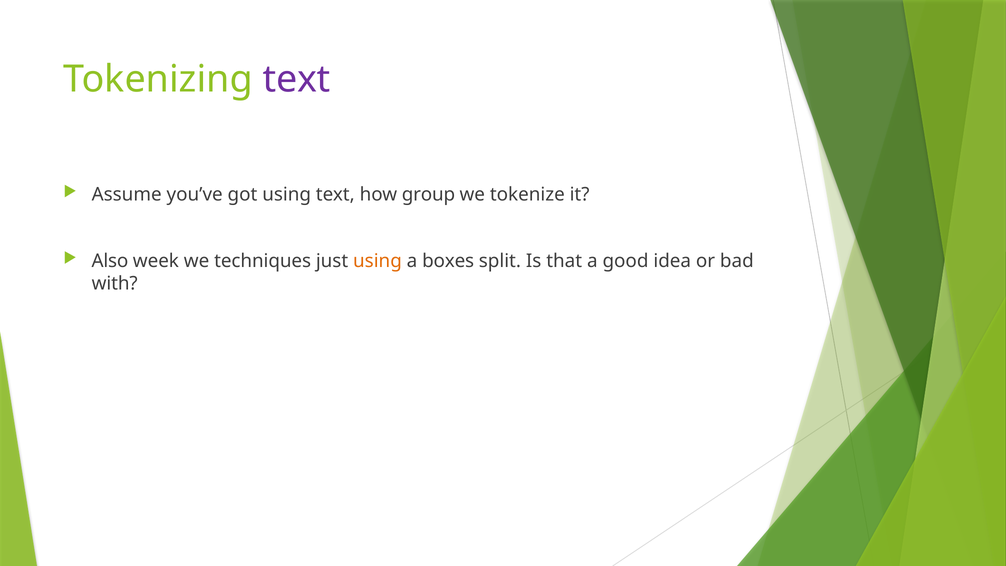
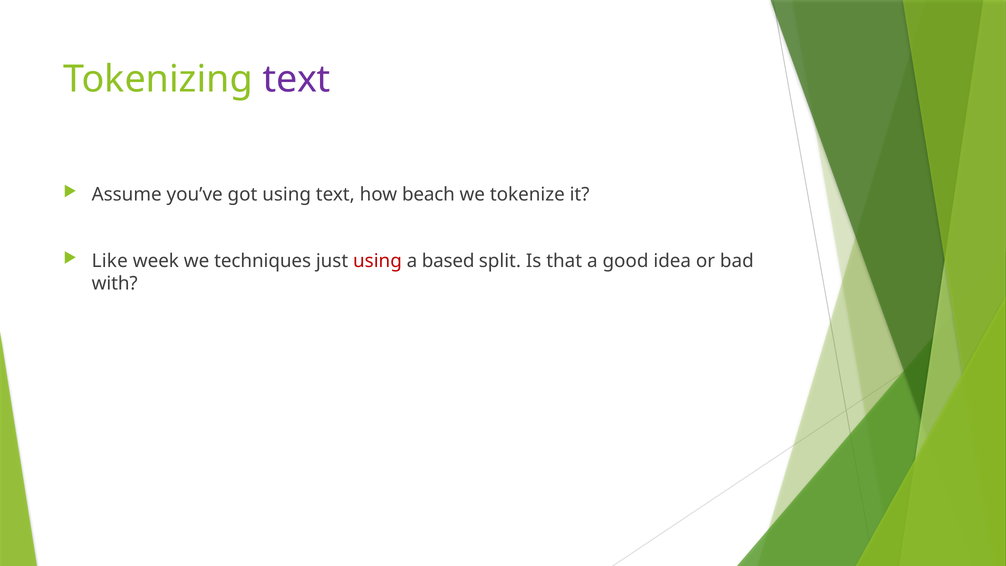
group: group -> beach (428, 195)
Also: Also -> Like (110, 261)
using colour: orange -> red (377, 261)
boxes: boxes -> based (448, 261)
